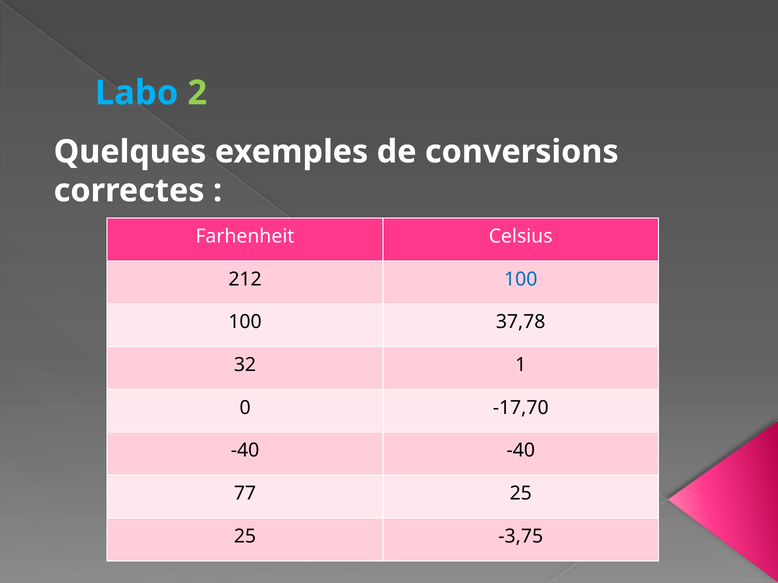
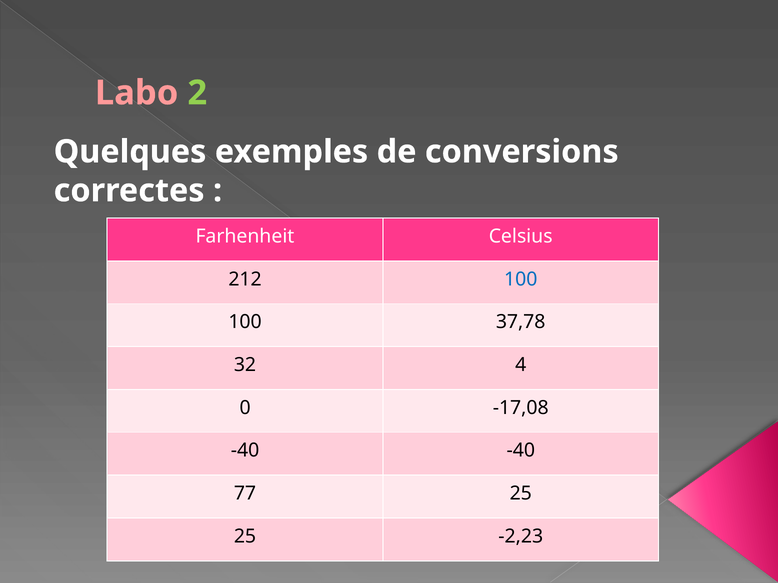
Labo colour: light blue -> pink (137, 93)
1: 1 -> 4 (521, 365)
-17,70: -17,70 -> -17,08 (521, 408)
-3,75: -3,75 -> -2,23 (521, 537)
